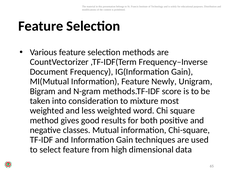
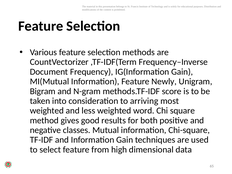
mixture: mixture -> arriving (144, 101)
